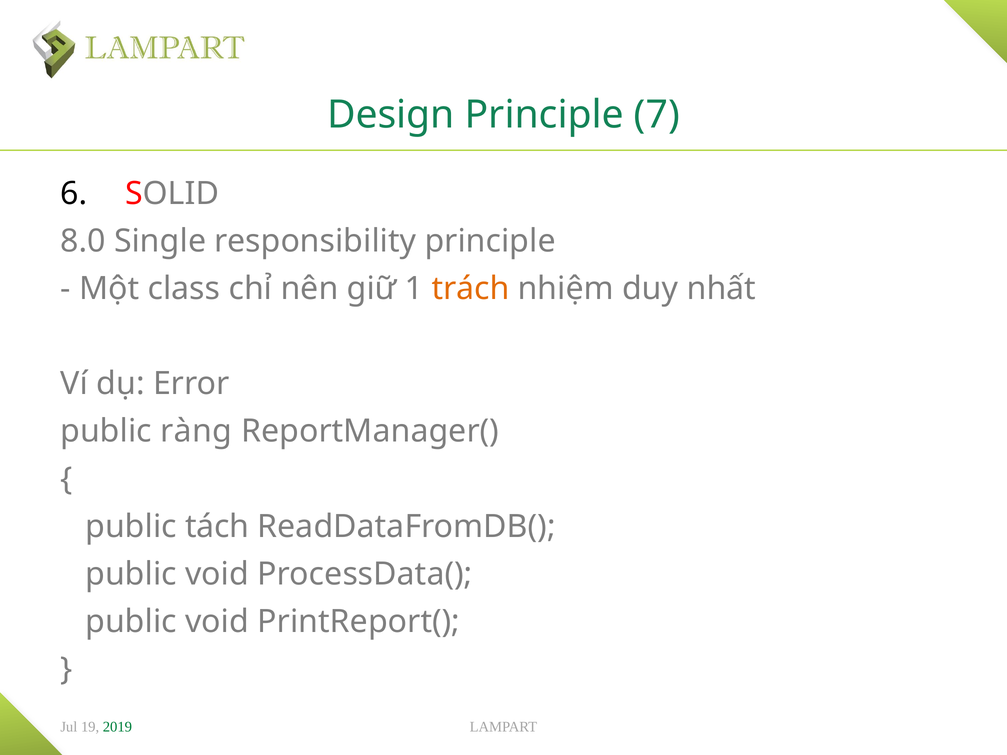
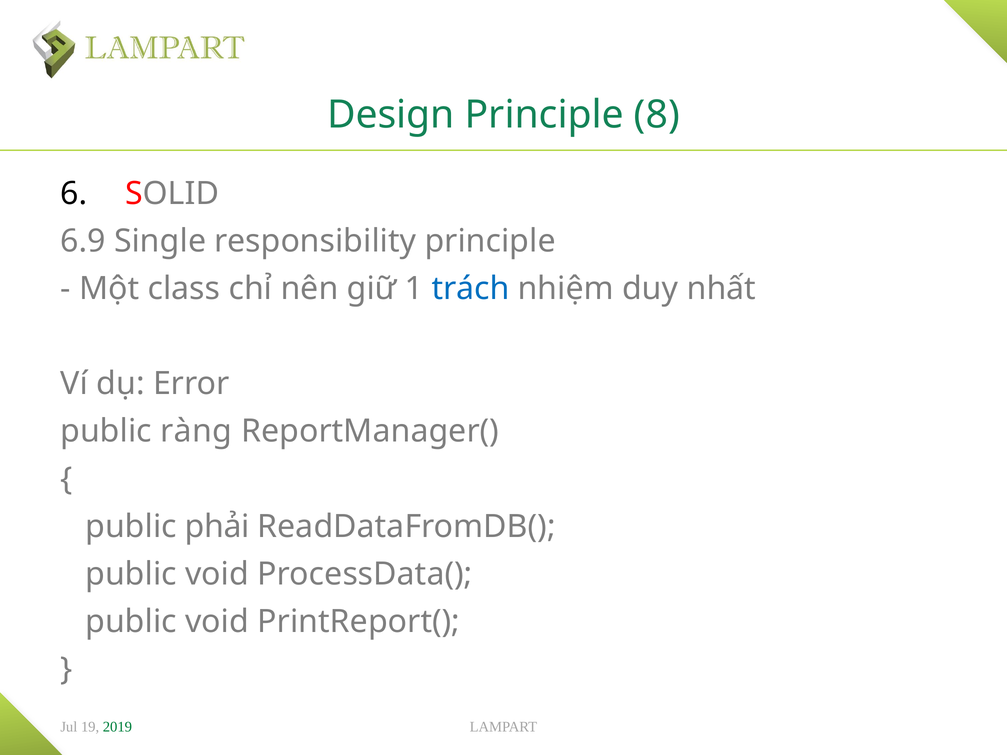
7: 7 -> 8 (657, 115)
8.0: 8.0 -> 6.9 (83, 241)
trách colour: orange -> blue (471, 289)
tách: tách -> phải (217, 527)
